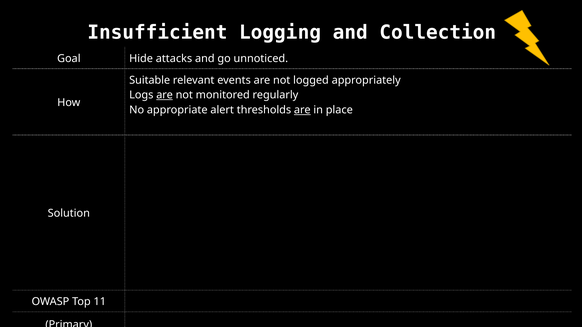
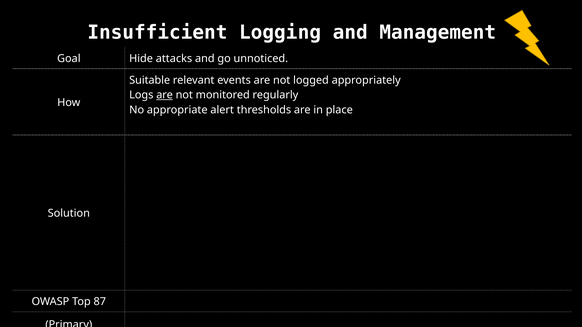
Collection: Collection -> Management (438, 33)
are underline: present -> none (302, 110)
11: 11 -> 87 (100, 302)
